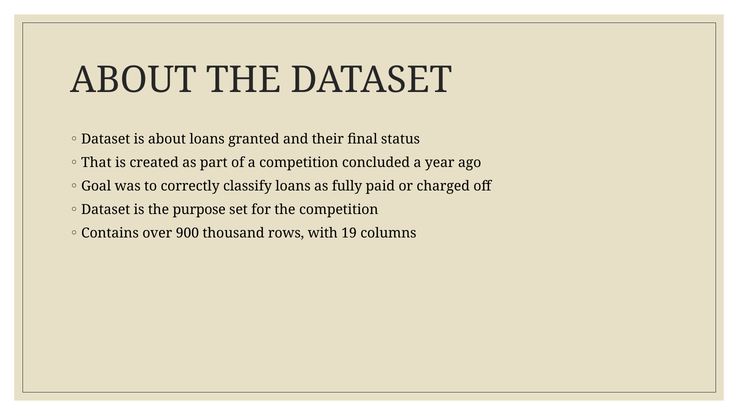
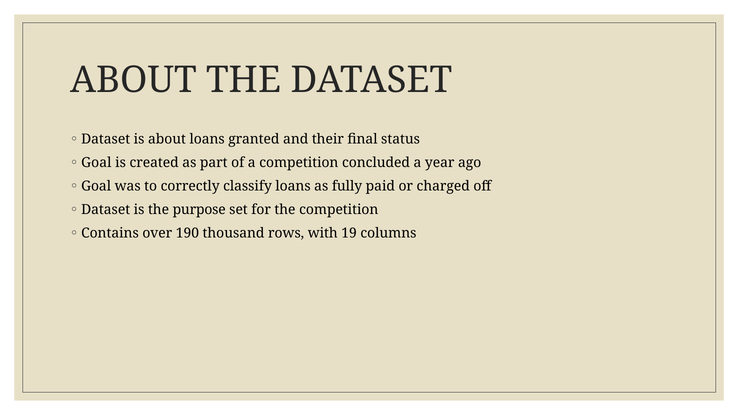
That: That -> Goal (96, 163)
900: 900 -> 190 (187, 233)
